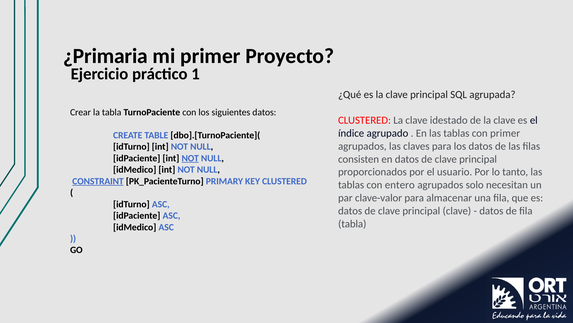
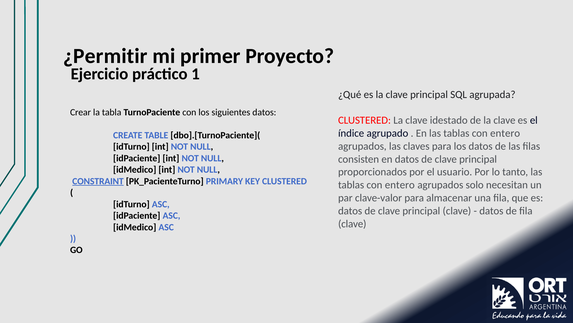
¿Primaria: ¿Primaria -> ¿Permitir (105, 56)
primer: primer -> entero (505, 133)
NOT underline: present -> none (190, 158)
tabla: tabla -> clave (352, 223)
